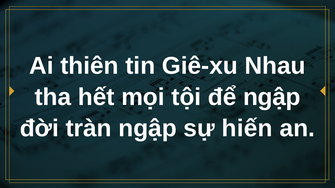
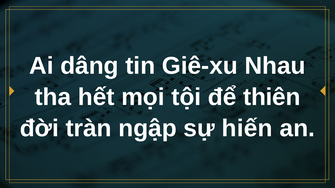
thiên: thiên -> dâng (89, 66)
để ngập: ngập -> thiên (272, 97)
